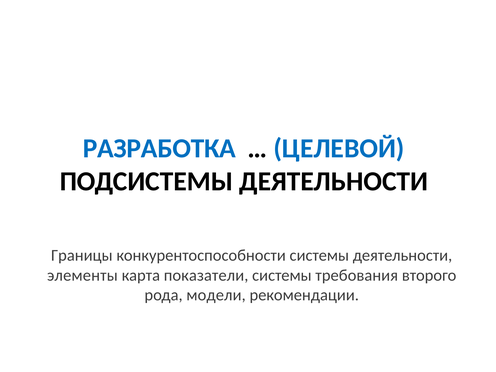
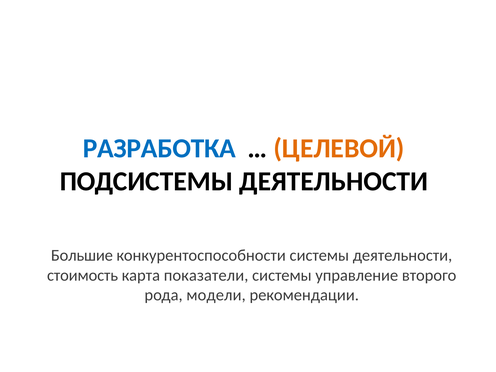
ЦЕЛЕВОЙ colour: blue -> orange (339, 148)
Границы: Границы -> Большие (82, 255)
элементы: элементы -> стоимость (83, 275)
требования: требования -> управление (357, 275)
